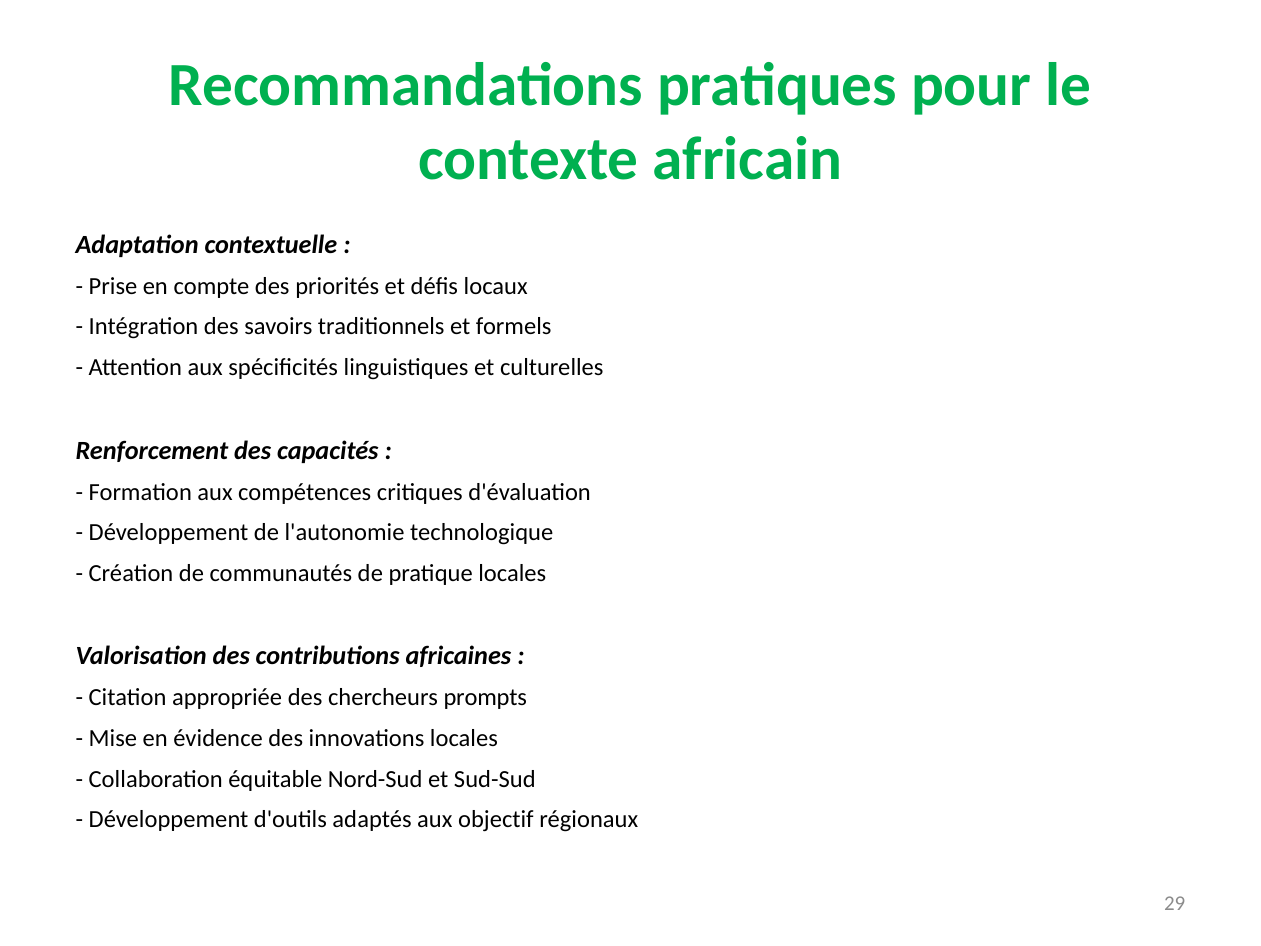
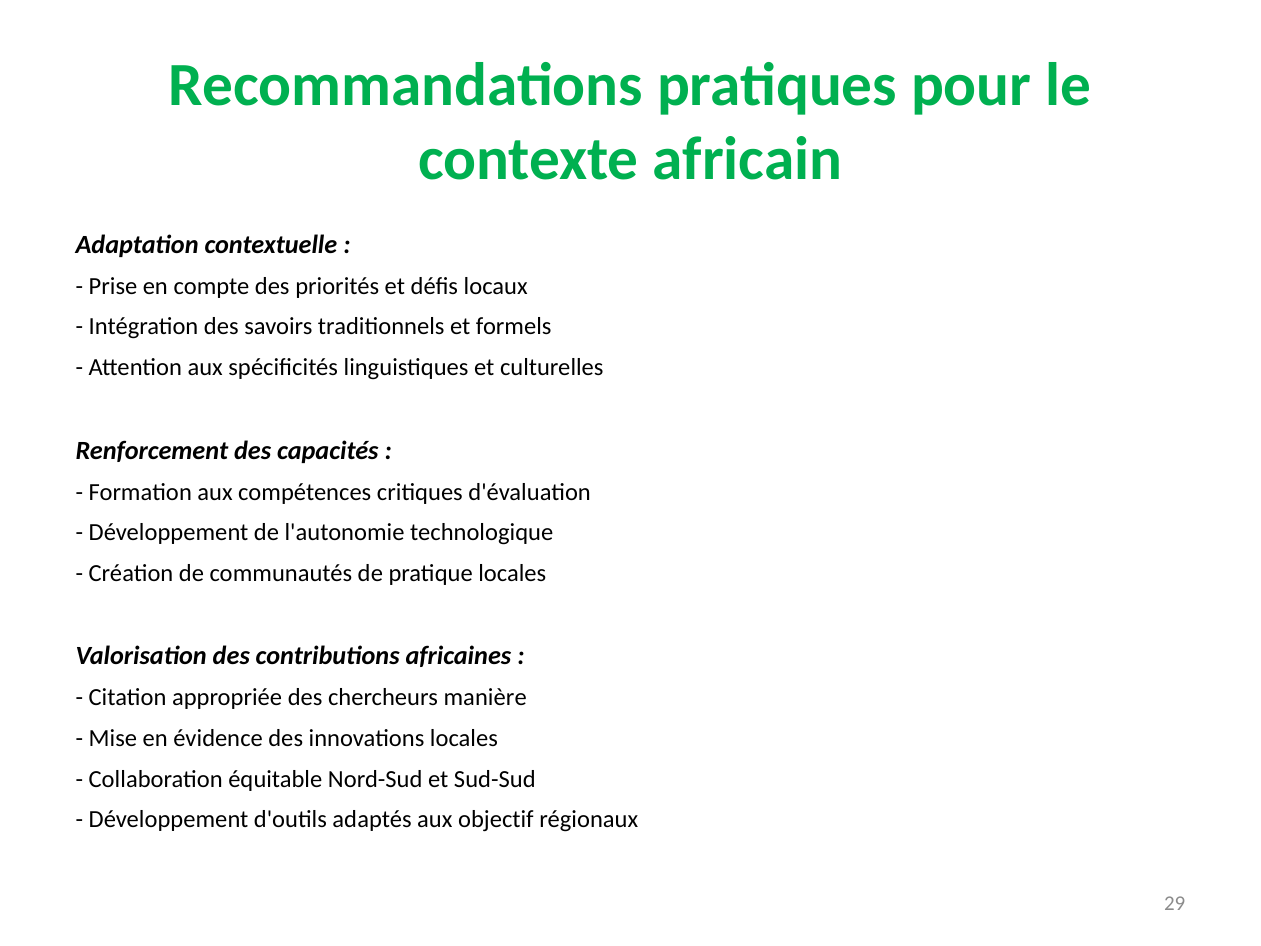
prompts: prompts -> manière (485, 698)
